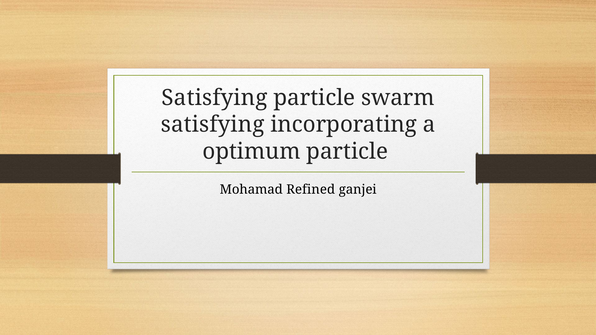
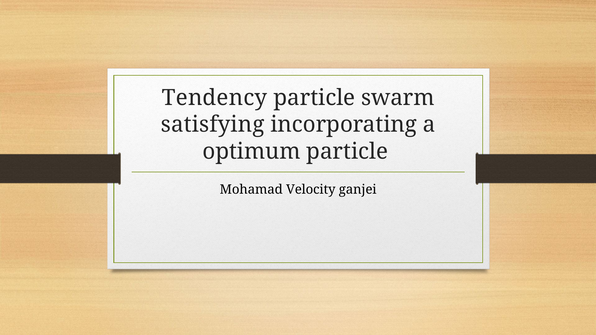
Satisfying: Satisfying -> Tendency (215, 98)
Refined: Refined -> Velocity (311, 190)
